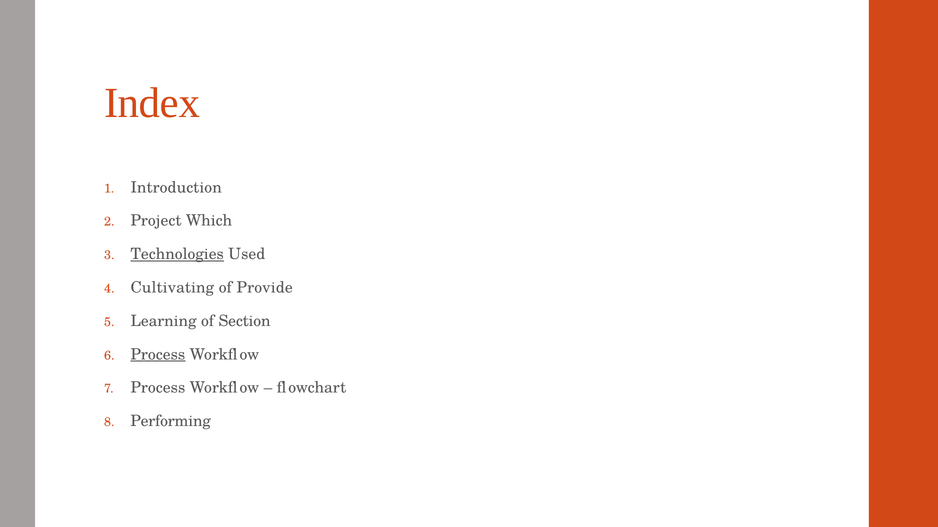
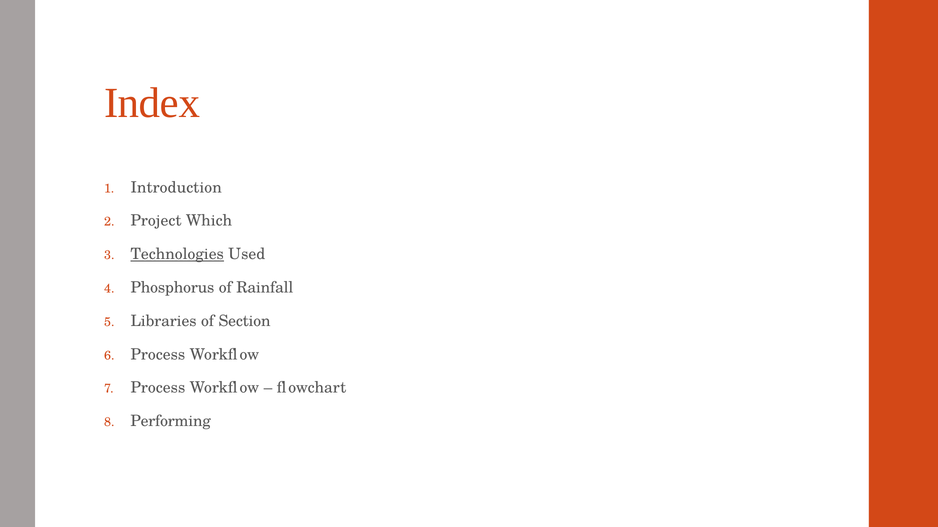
Cultivating: Cultivating -> Phosphorus (172, 288)
Provide: Provide -> Rainfall (265, 288)
Learning: Learning -> Libraries (164, 321)
Process underline: present -> none (158, 355)
